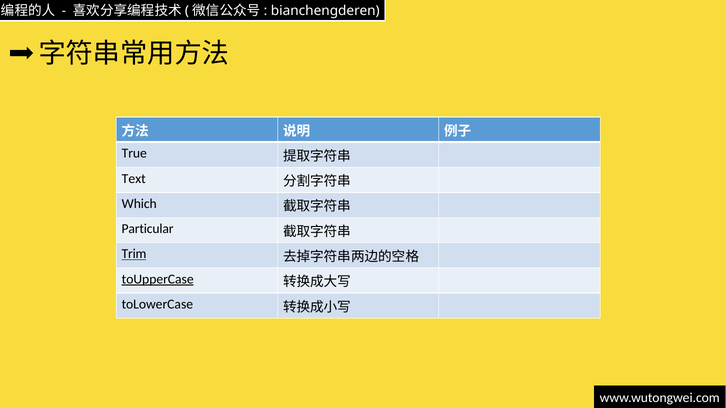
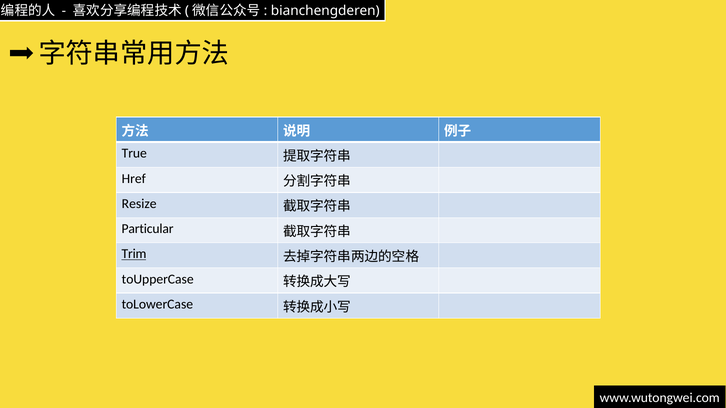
Text: Text -> Href (134, 179)
Which: Which -> Resize (139, 204)
toUpperCase underline: present -> none (158, 279)
